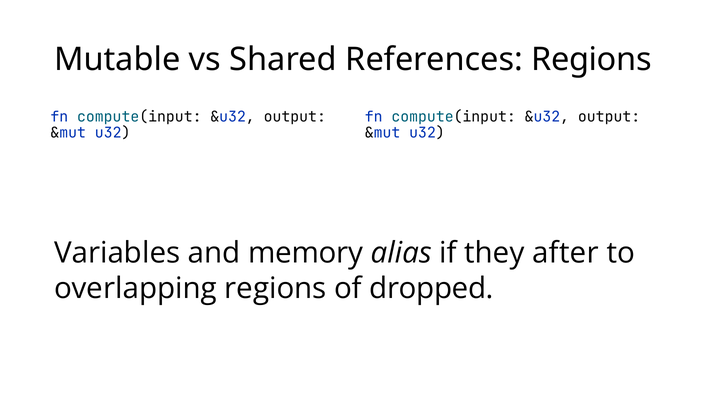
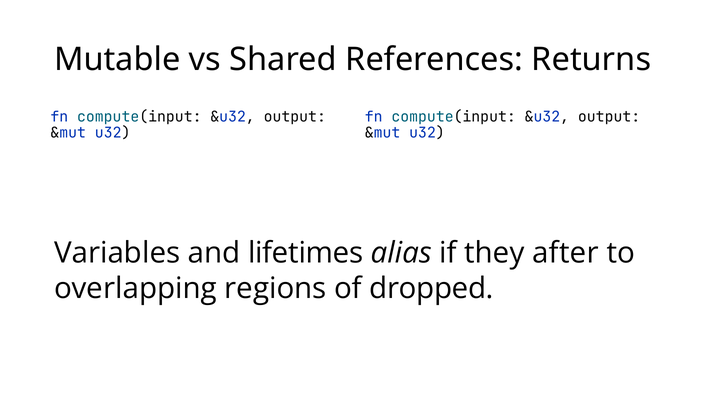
References Regions: Regions -> Returns (591, 60)
memory: memory -> lifetimes (306, 253)
